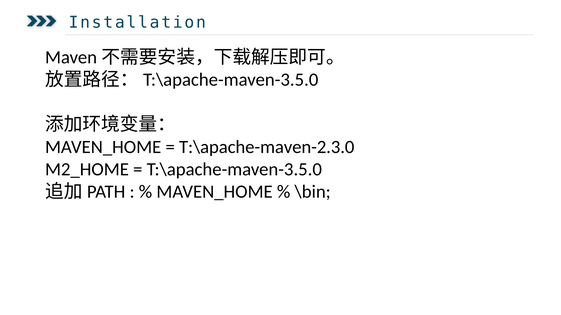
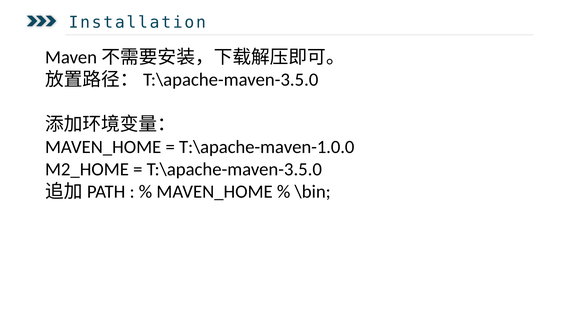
T:\apache-maven-2.3.0: T:\apache-maven-2.3.0 -> T:\apache-maven-1.0.0 (267, 147)
